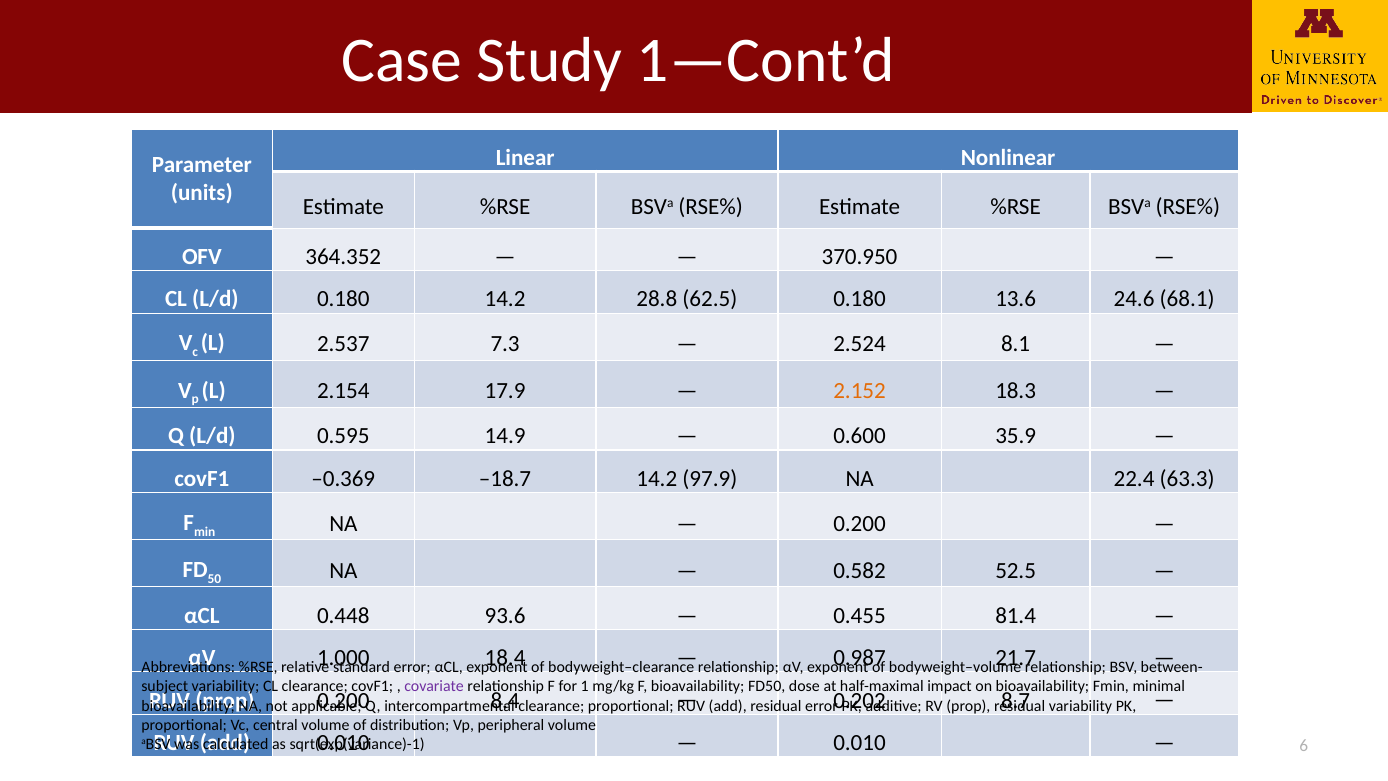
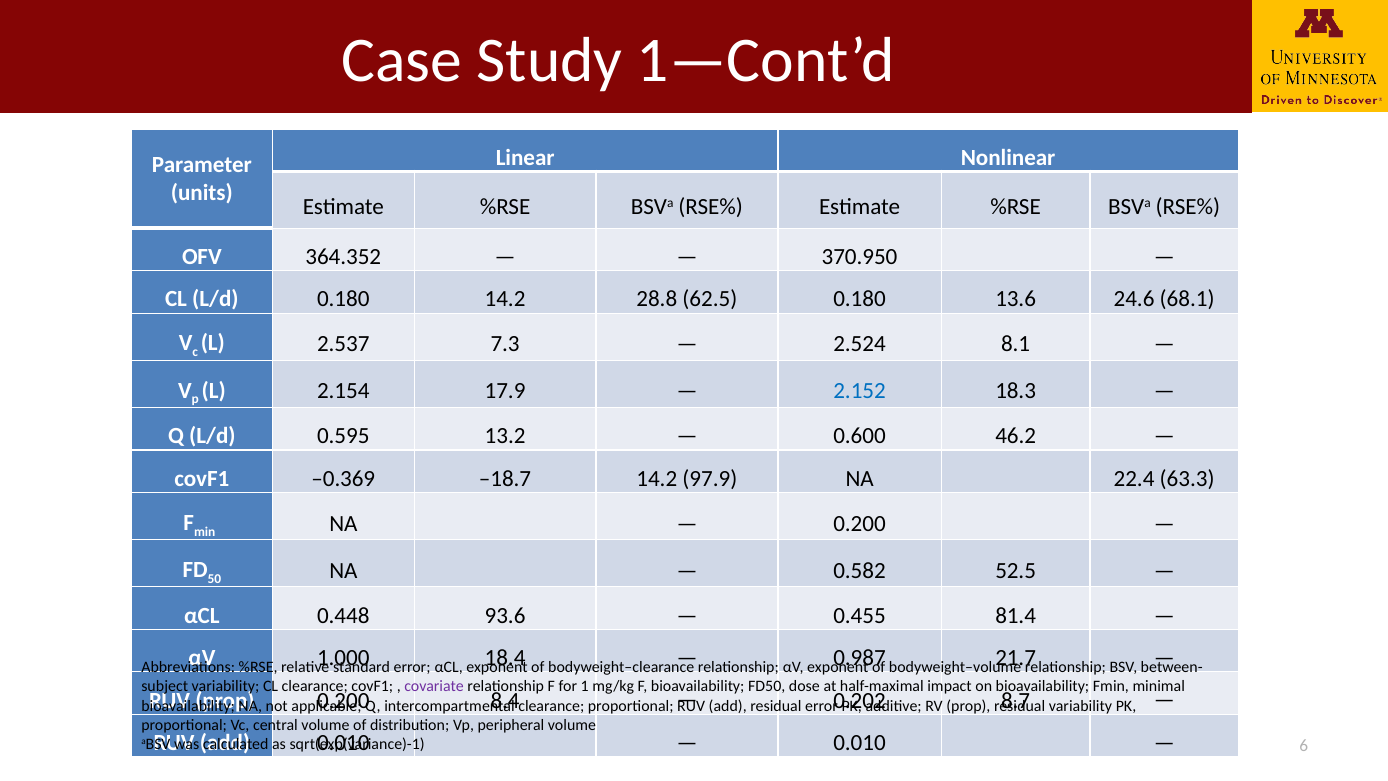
2.152 colour: orange -> blue (860, 391)
14.9: 14.9 -> 13.2 (505, 436)
35.9: 35.9 -> 46.2 (1016, 436)
